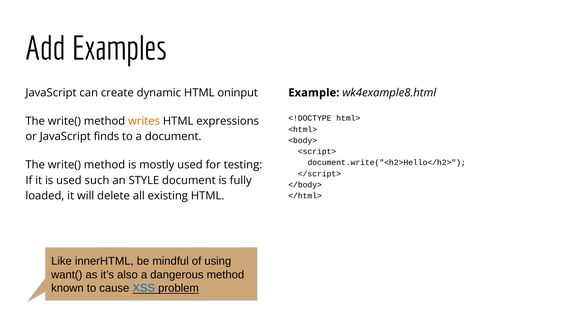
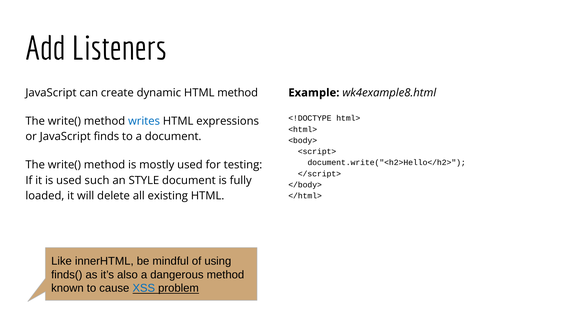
Examples: Examples -> Listeners (120, 49)
HTML oninput: oninput -> method (238, 93)
writes colour: orange -> blue (144, 121)
want(: want( -> finds( (67, 275)
